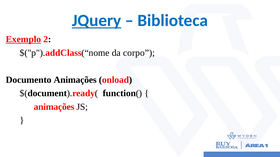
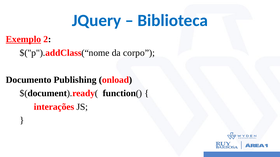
JQuery underline: present -> none (97, 21)
Documento Animações: Animações -> Publishing (75, 80)
animações: animações -> interações (54, 107)
